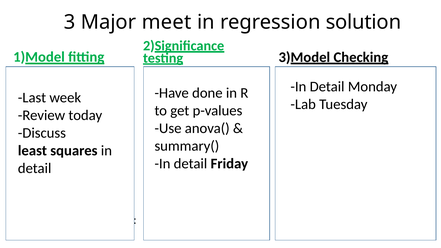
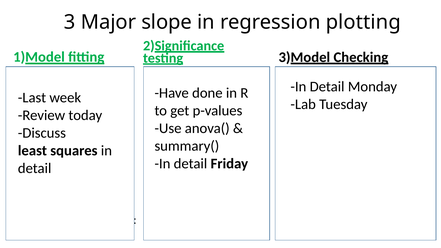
Major meet: meet -> slope (167, 22)
regression solution: solution -> plotting (363, 22)
